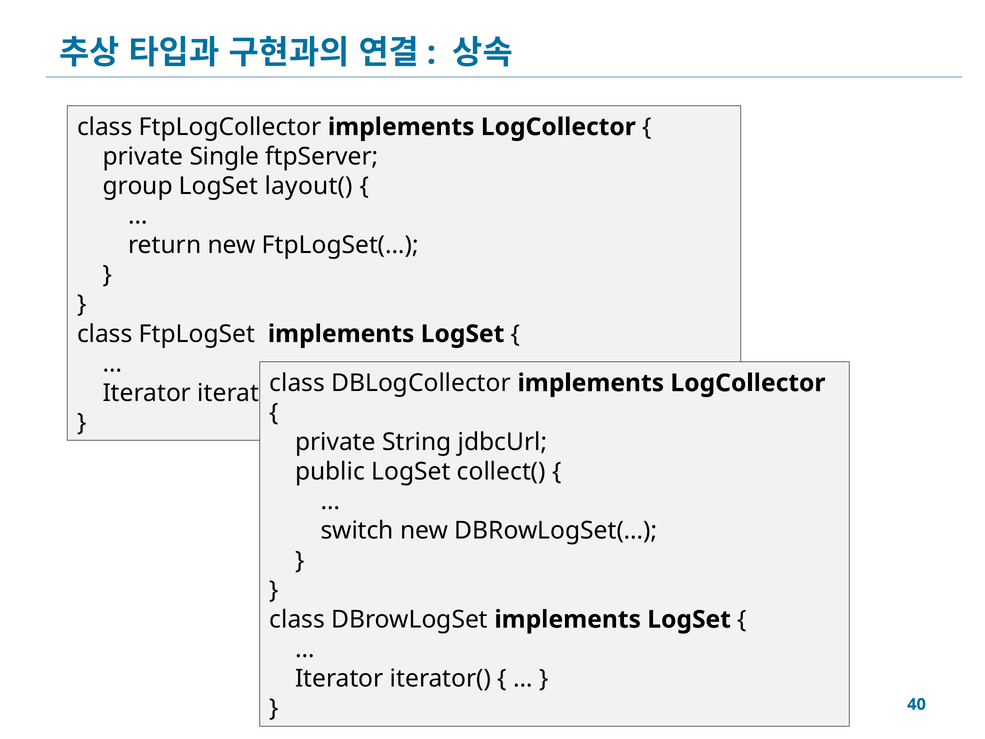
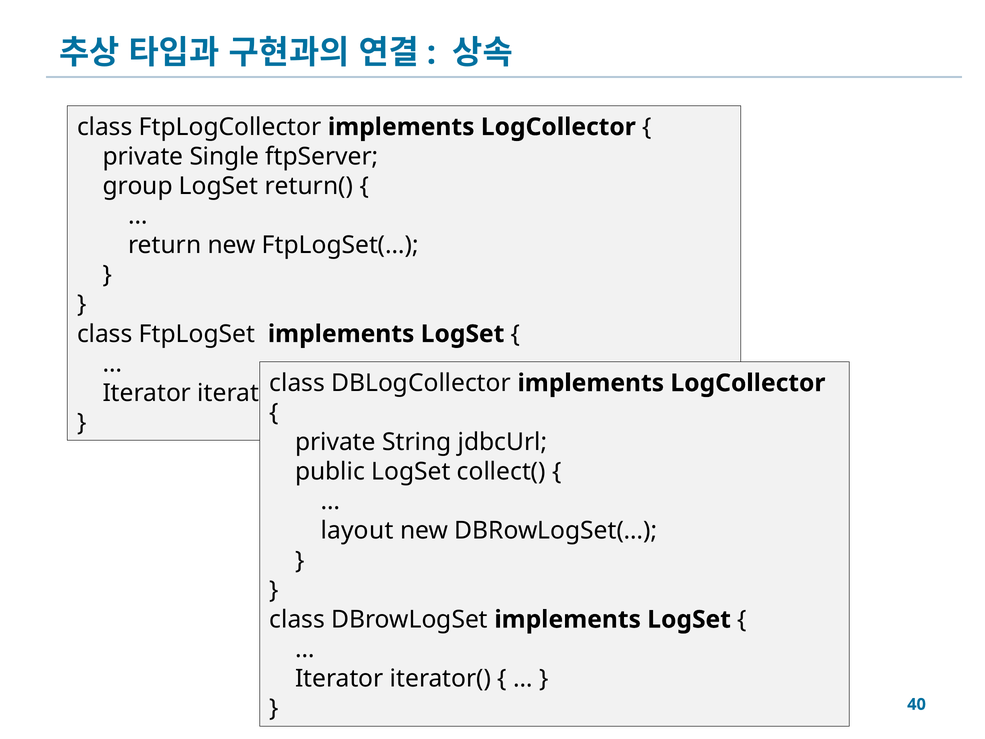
layout(: layout( -> return( (309, 186)
switch: switch -> layout (357, 531)
